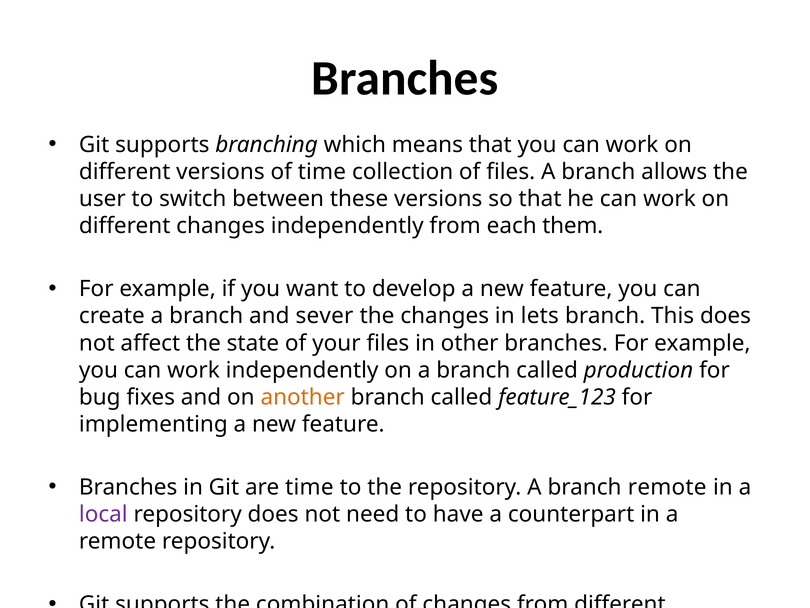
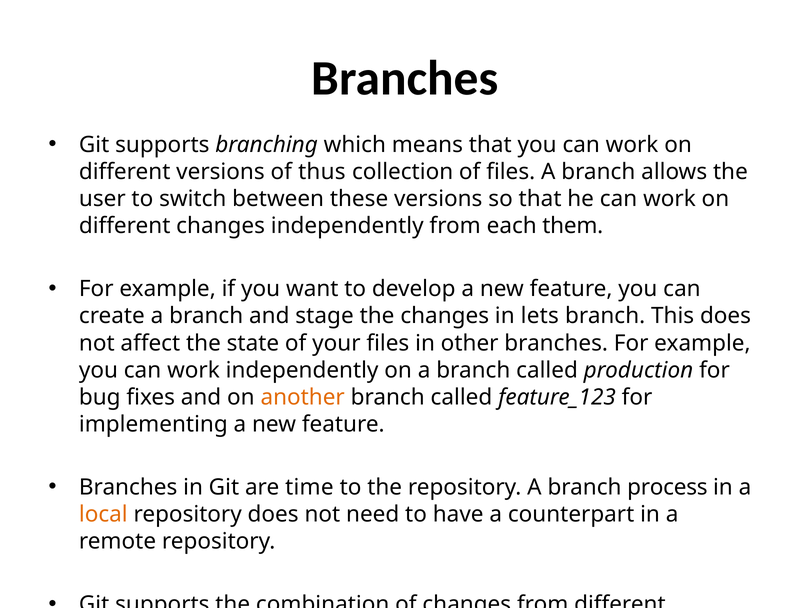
of time: time -> thus (322, 172)
sever: sever -> stage (325, 316)
branch remote: remote -> process (667, 487)
local colour: purple -> orange (103, 514)
